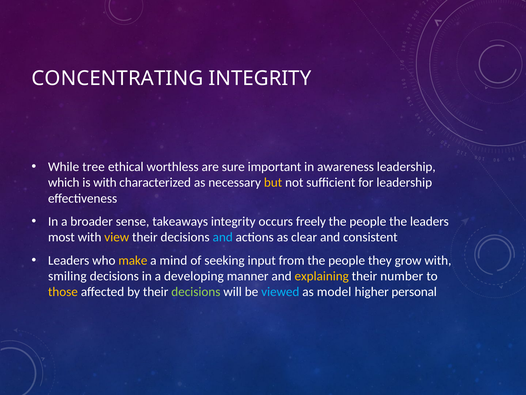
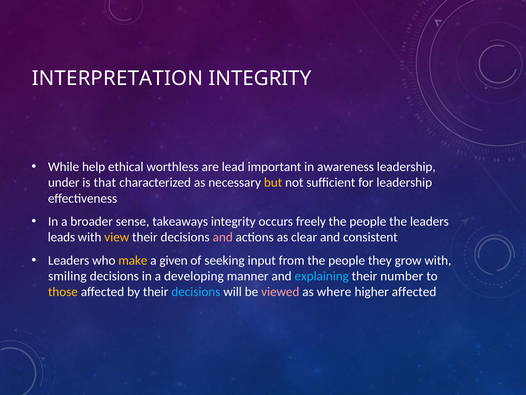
CONCENTRATING: CONCENTRATING -> INTERPRETATION (117, 78)
tree: tree -> help (94, 167)
sure: sure -> lead (233, 167)
which: which -> under (64, 182)
is with: with -> that (105, 182)
most: most -> leads (61, 237)
and colour: light blue -> pink (223, 237)
mind: mind -> given (174, 260)
explaining colour: yellow -> light blue (322, 276)
decisions colour: light green -> light blue (196, 292)
viewed colour: light blue -> pink (280, 292)
model: model -> where (334, 292)
higher personal: personal -> affected (414, 292)
